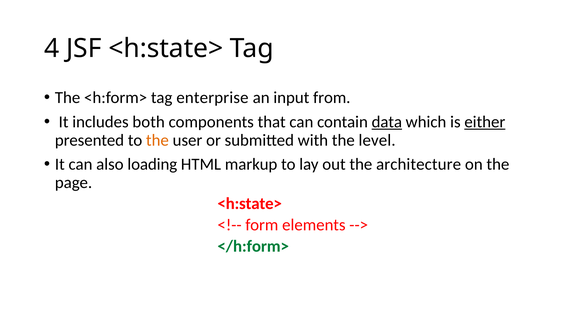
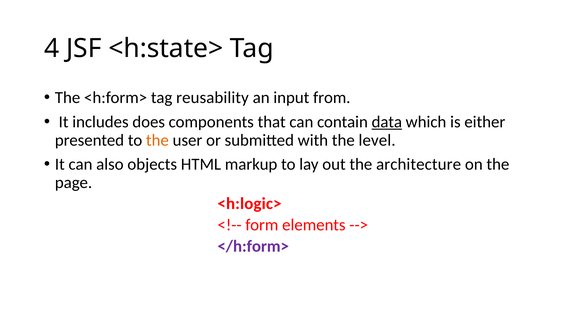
enterprise: enterprise -> reusability (212, 98)
both: both -> does (149, 122)
either underline: present -> none (485, 122)
loading: loading -> objects (152, 164)
<h:state>: <h:state> -> <h:logic> (250, 204)
</h:form> colour: green -> purple (253, 246)
